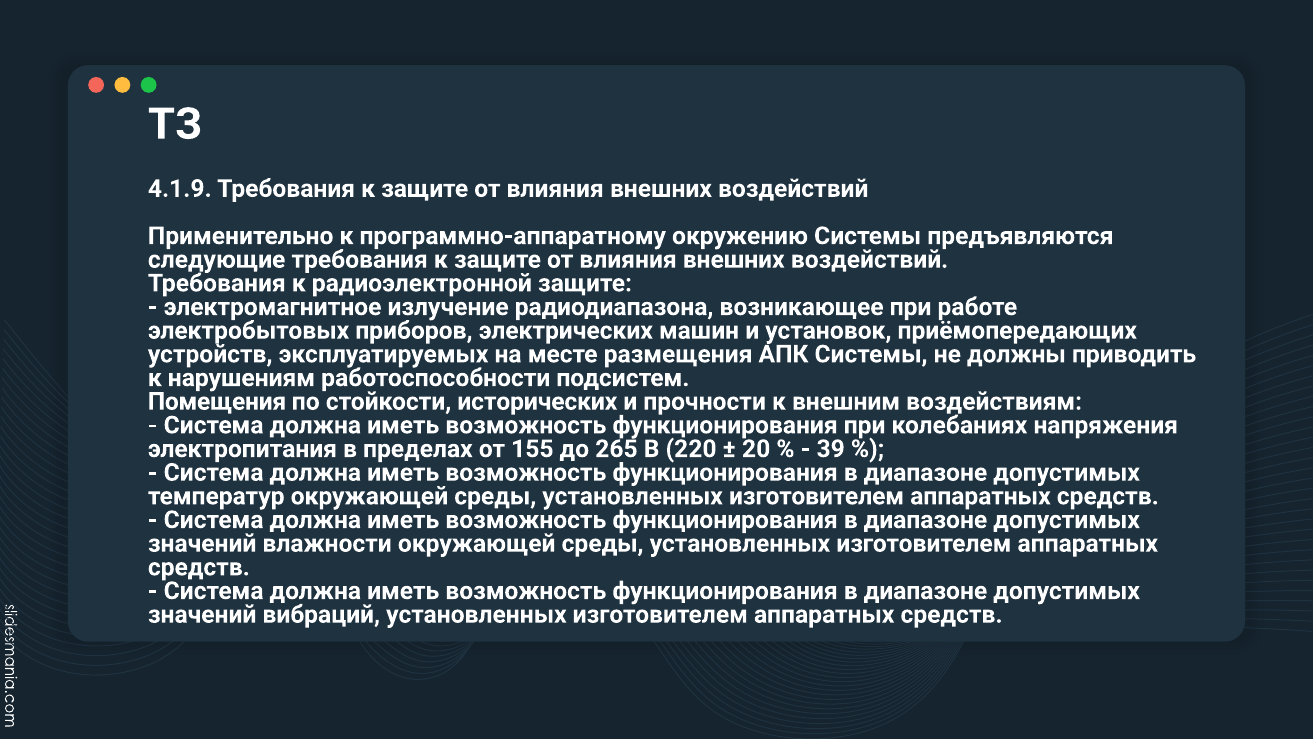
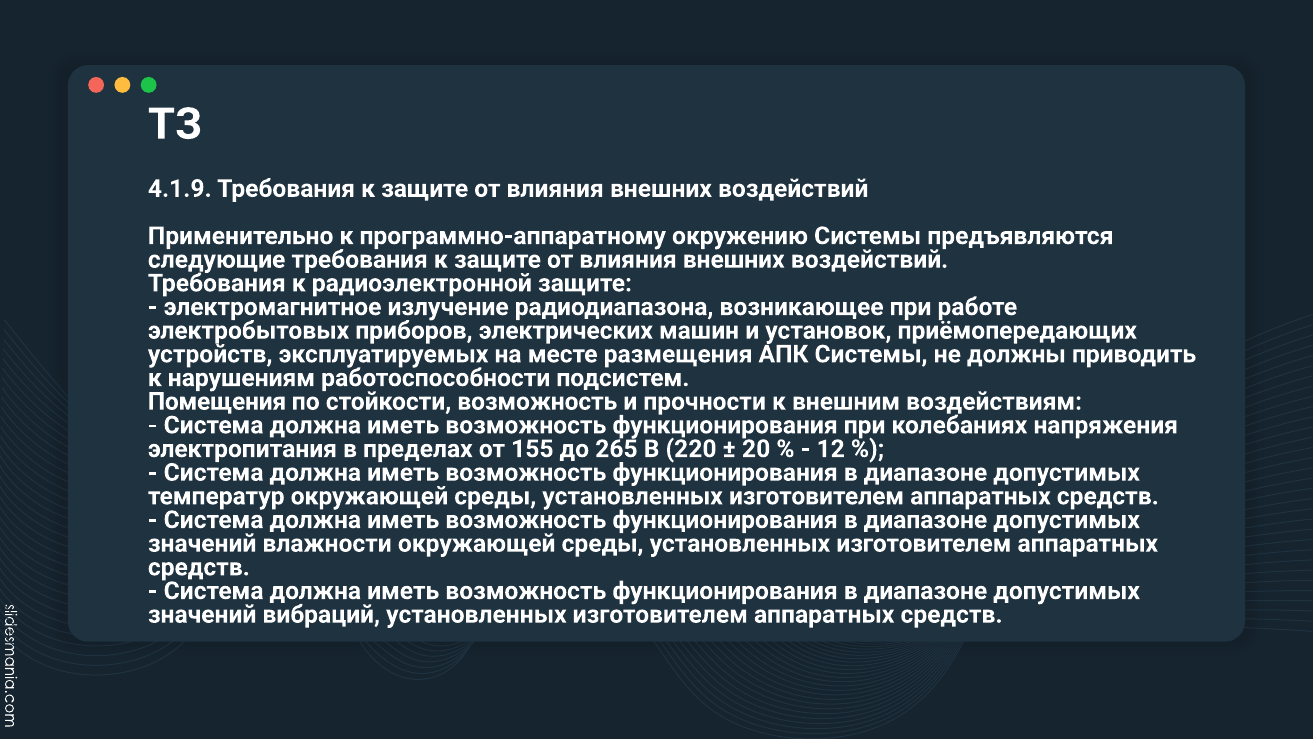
стойкости исторических: исторических -> возможность (537, 401)
39: 39 -> 12 (831, 449)
